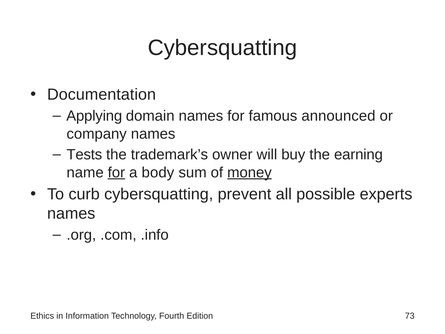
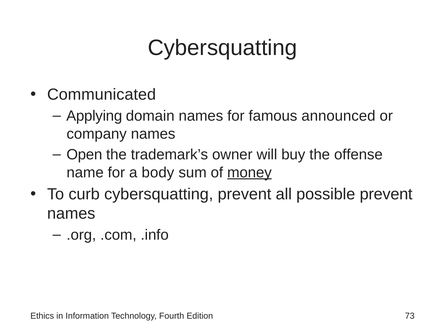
Documentation: Documentation -> Communicated (102, 95)
Tests: Tests -> Open (84, 155)
earning: earning -> offense (358, 155)
for underline: present -> none (116, 172)
possible experts: experts -> prevent (386, 194)
